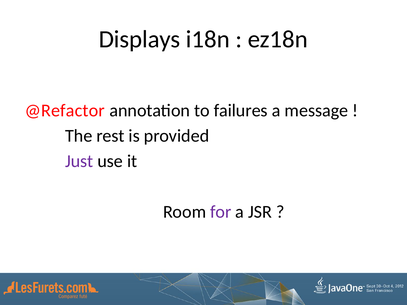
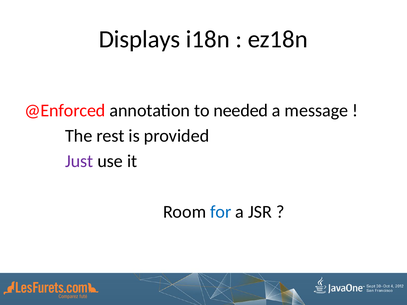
@Refactor: @Refactor -> @Enforced (65, 111)
failures: failures -> needed (241, 111)
for colour: purple -> blue (221, 212)
